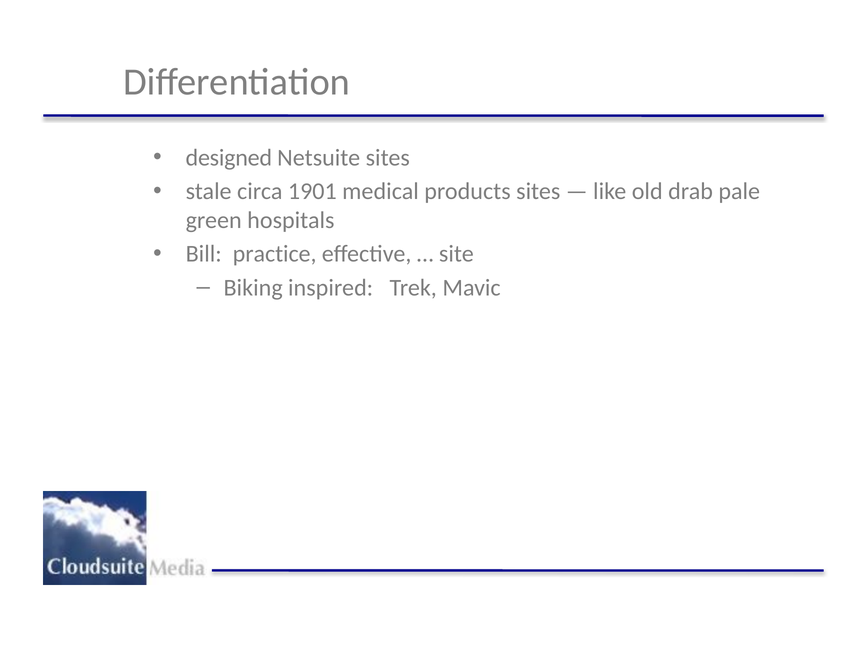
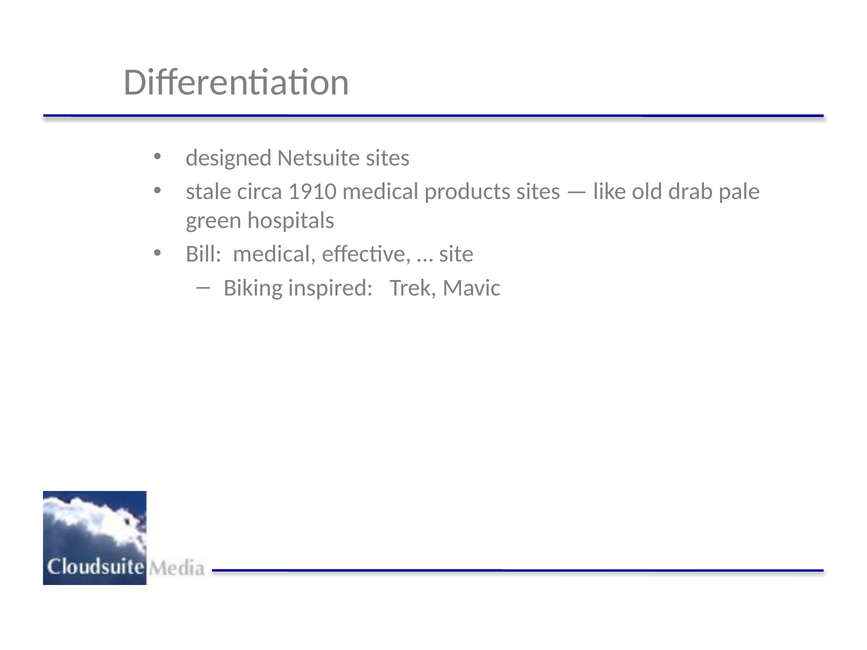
1901: 1901 -> 1910 (312, 191)
Bill practice: practice -> medical (274, 254)
